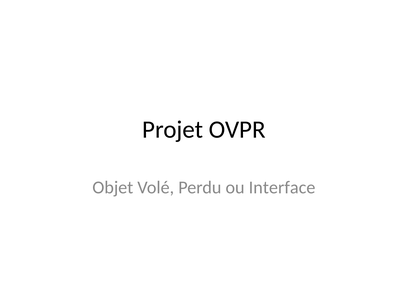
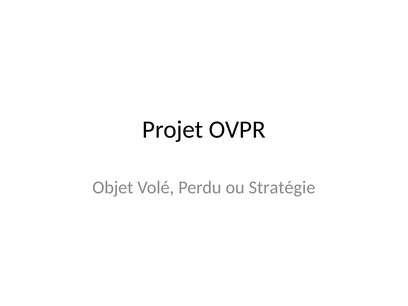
Interface: Interface -> Stratégie (282, 188)
